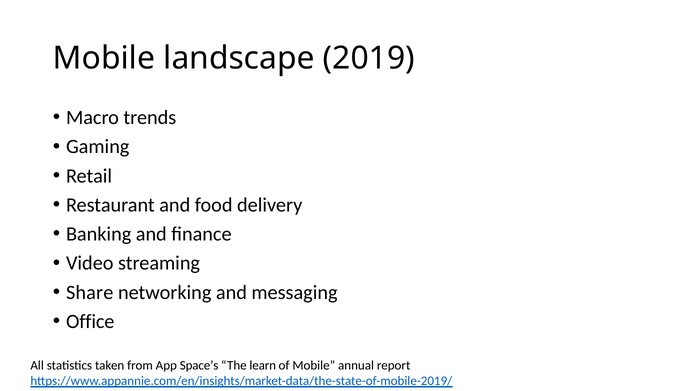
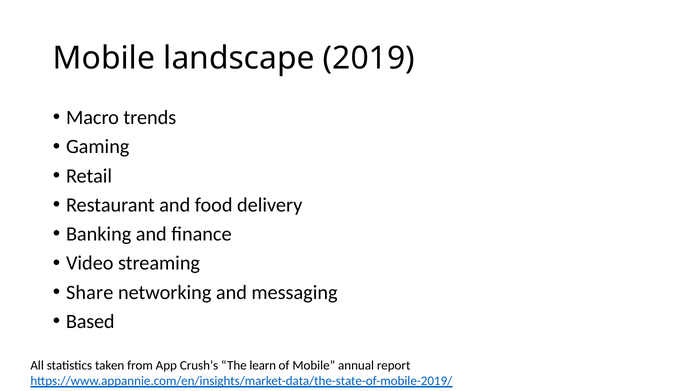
Office: Office -> Based (90, 321)
Space’s: Space’s -> Crush’s (199, 365)
